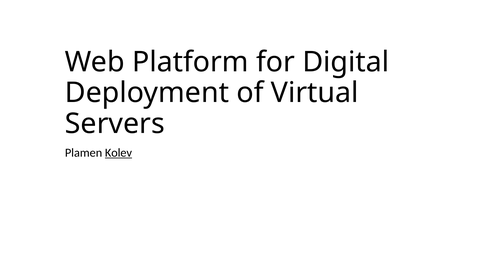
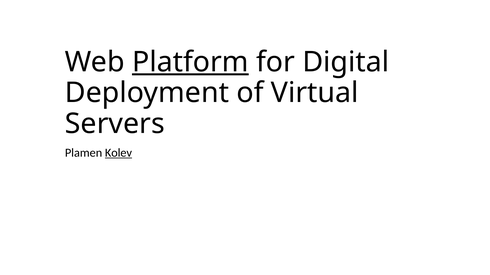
Platform underline: none -> present (190, 62)
